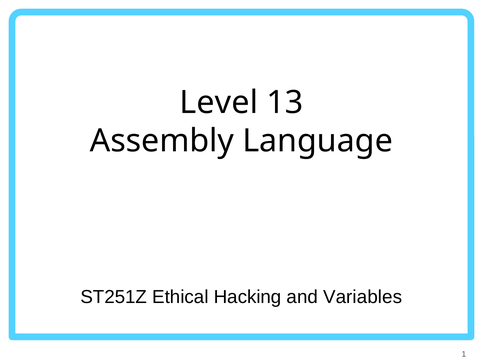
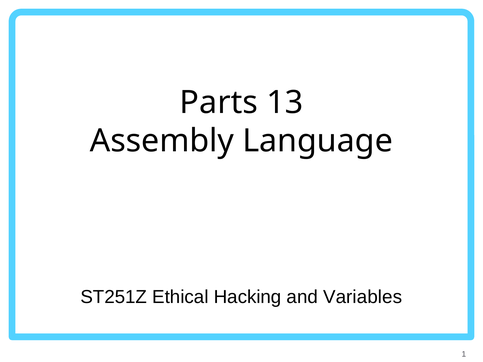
Level: Level -> Parts (219, 102)
